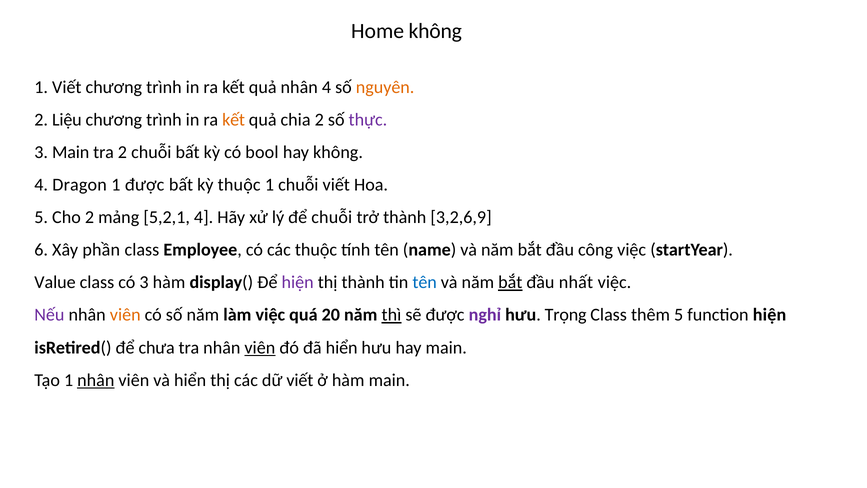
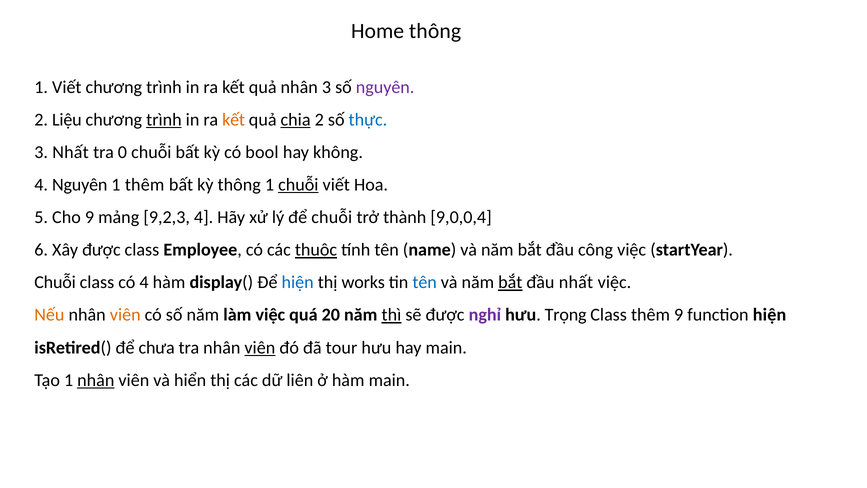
Home không: không -> thông (435, 31)
nhân 4: 4 -> 3 (326, 87)
nguyên colour: orange -> purple (385, 87)
trình underline: none -> present (164, 120)
chia underline: none -> present (296, 120)
thực colour: purple -> blue (368, 120)
3 Main: Main -> Nhất (71, 152)
tra 2: 2 -> 0 (122, 152)
4 Dragon: Dragon -> Nguyên (80, 185)
1 được: được -> thêm (145, 185)
kỳ thuộc: thuộc -> thông (239, 185)
chuỗi underline: none -> present (298, 185)
Cho 2: 2 -> 9 (89, 217)
5,2,1: 5,2,1 -> 9,2,3 (167, 217)
3,2,6,9: 3,2,6,9 -> 9,0,0,4 (461, 217)
Xây phần: phần -> được (101, 250)
thuộc underline: none -> present (316, 250)
Value: Value -> Chuỗi (55, 282)
có 3: 3 -> 4 (144, 282)
hiện colour: purple -> blue (298, 282)
thị thành: thành -> works (363, 282)
Nếu colour: purple -> orange (49, 315)
thêm 5: 5 -> 9 (679, 315)
đã hiển: hiển -> tour (342, 347)
dữ viết: viết -> liên (300, 380)
